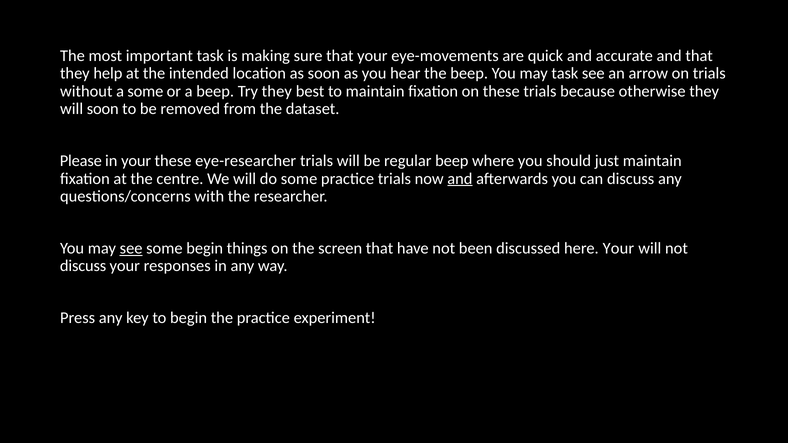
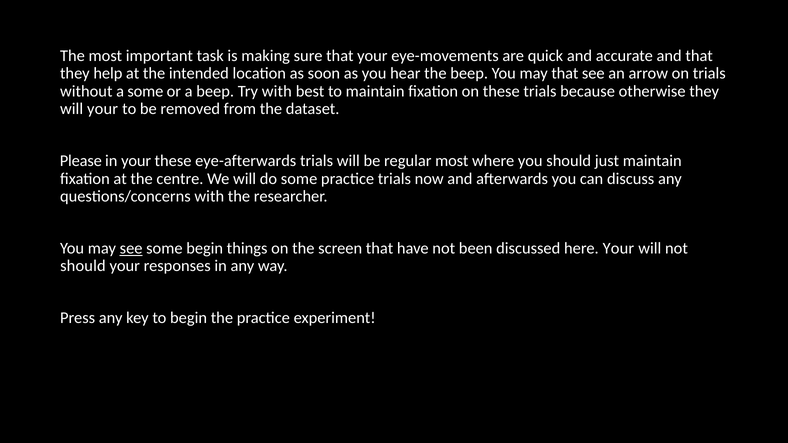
may task: task -> that (565, 74)
Try they: they -> with (277, 91)
will soon: soon -> your (103, 109)
eye-researcher: eye-researcher -> eye-afterwards (246, 161)
regular beep: beep -> most (452, 161)
and underline: present -> none (460, 179)
discuss: discuss -> should (83, 266)
